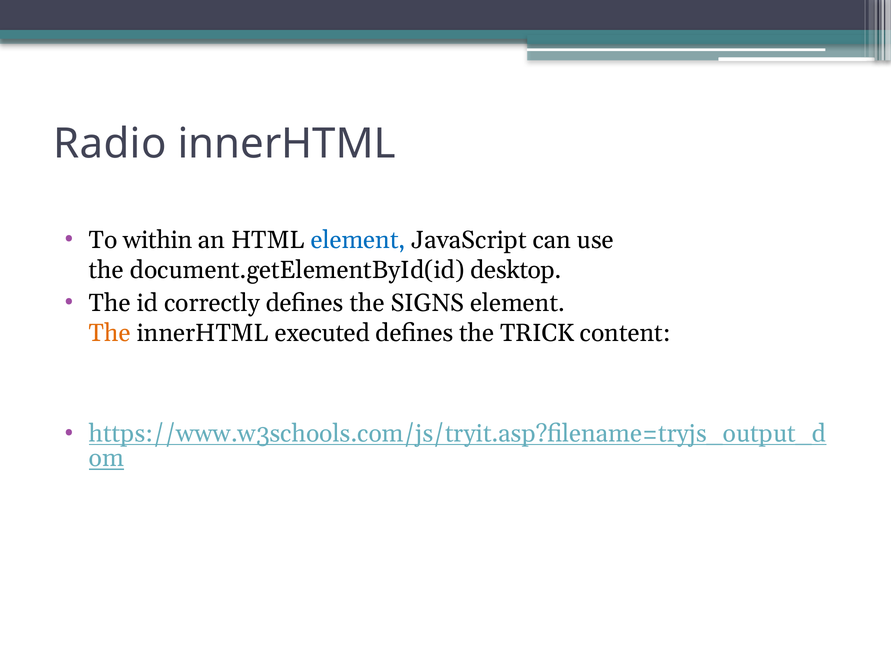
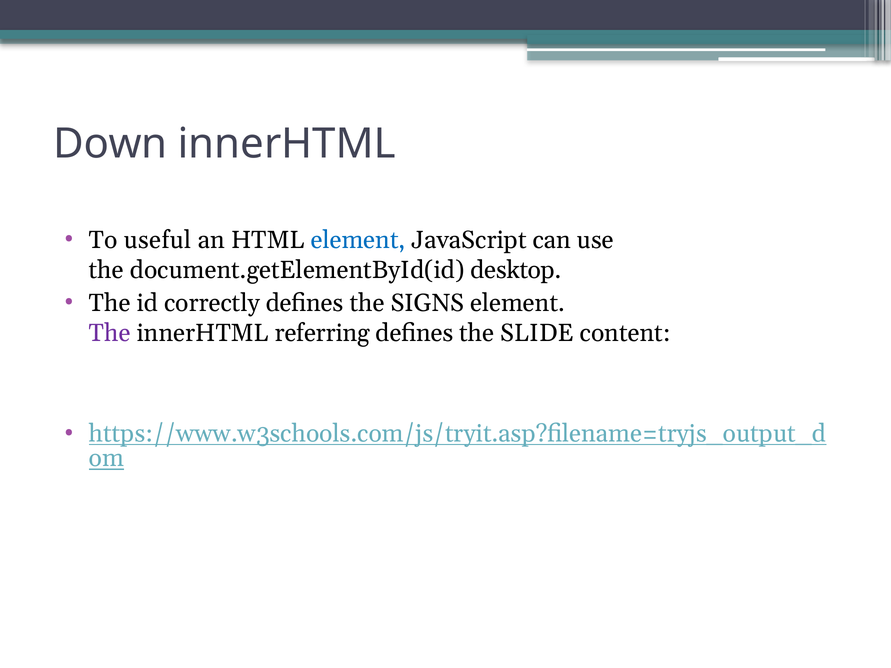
Radio: Radio -> Down (110, 144)
within: within -> useful (158, 240)
The colour: orange -> purple (110, 333)
executed: executed -> referring (322, 333)
TRICK: TRICK -> SLIDE (537, 333)
